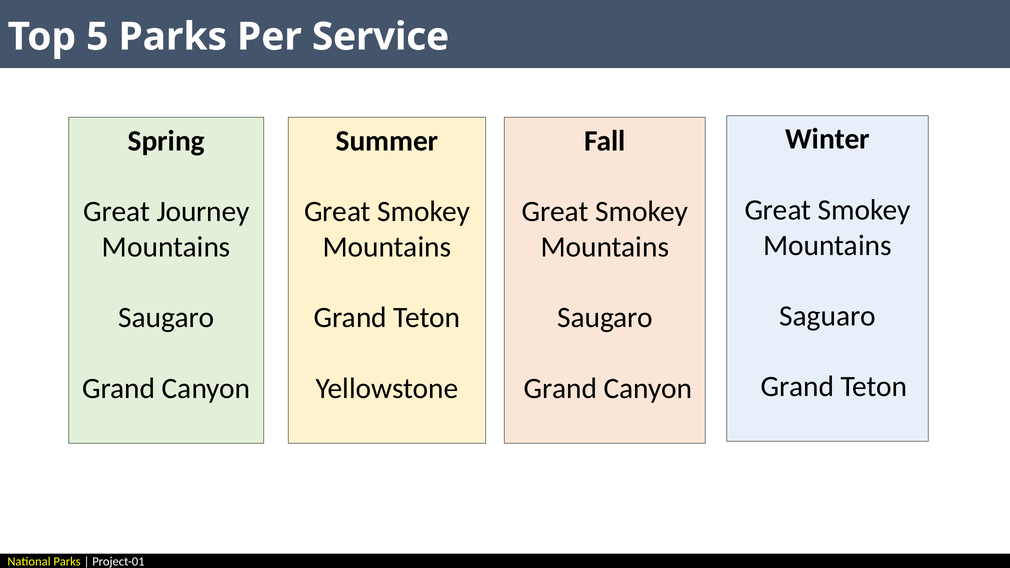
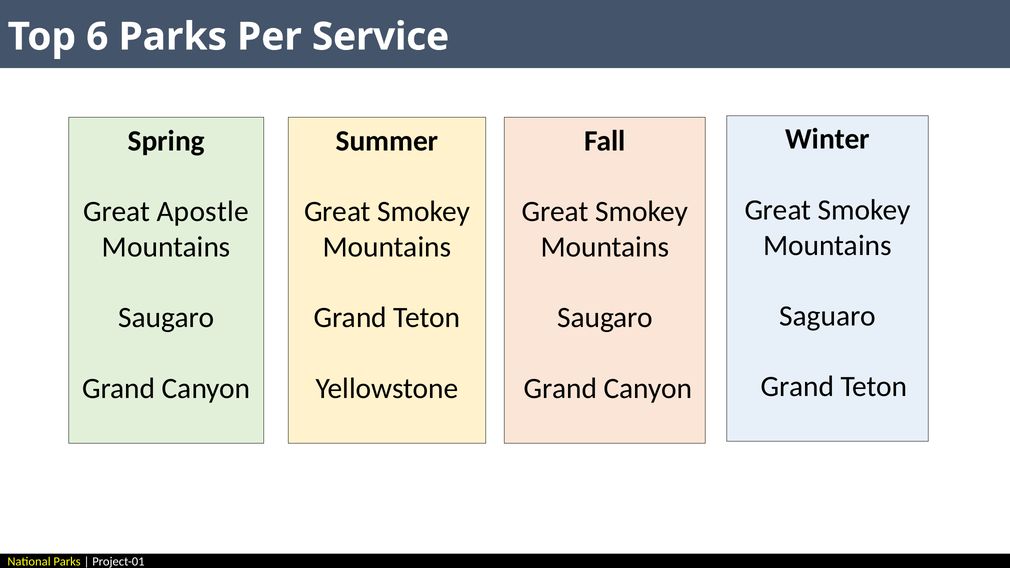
5: 5 -> 6 (97, 37)
Journey: Journey -> Apostle (203, 212)
